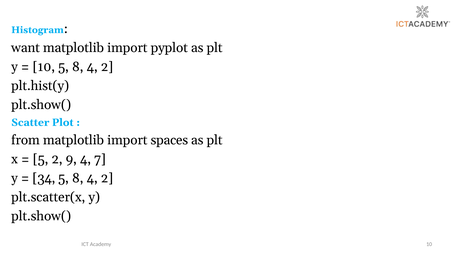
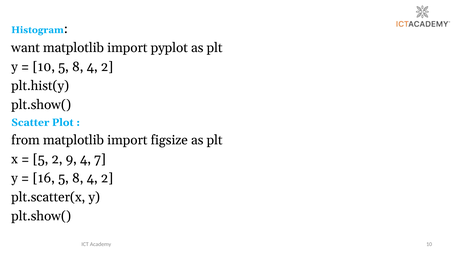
spaces: spaces -> figsize (169, 140)
34: 34 -> 16 (44, 178)
